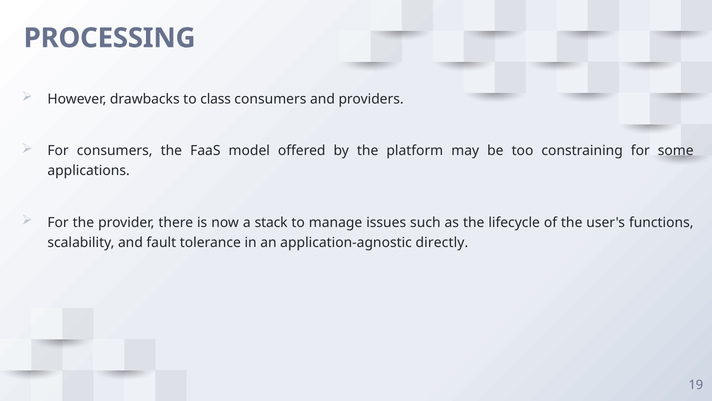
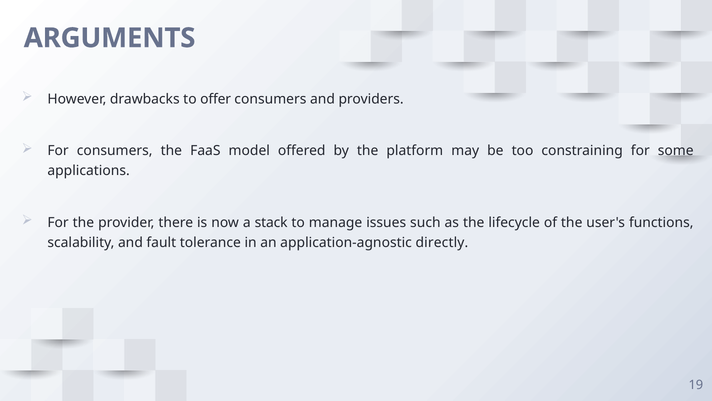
PROCESSING: PROCESSING -> ARGUMENTS (110, 38)
class: class -> offer (216, 99)
